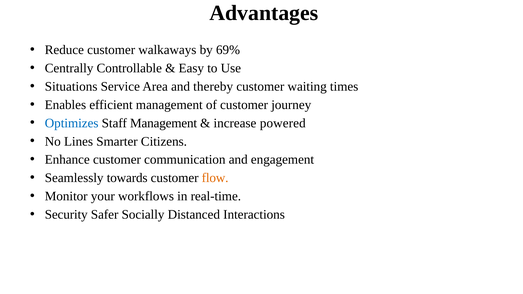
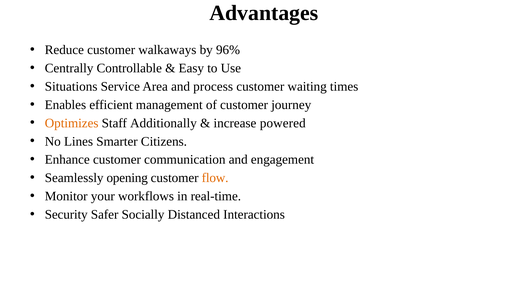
69%: 69% -> 96% (228, 50)
thereby: thereby -> process (213, 87)
Optimizes colour: blue -> orange (72, 123)
Staff Management: Management -> Additionally (163, 123)
towards: towards -> opening (127, 178)
